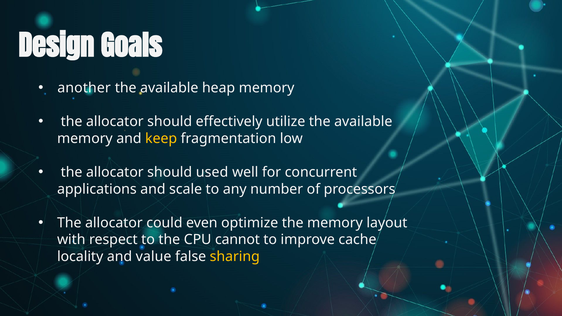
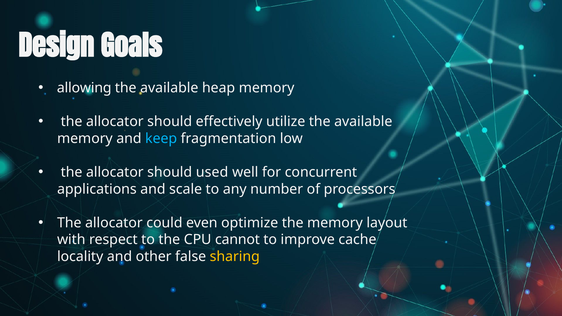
another: another -> allowing (84, 88)
keep colour: yellow -> light blue (161, 139)
value: value -> other (154, 257)
